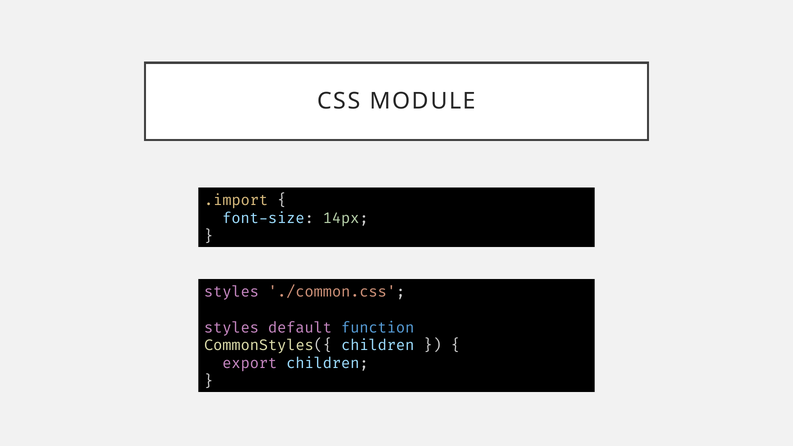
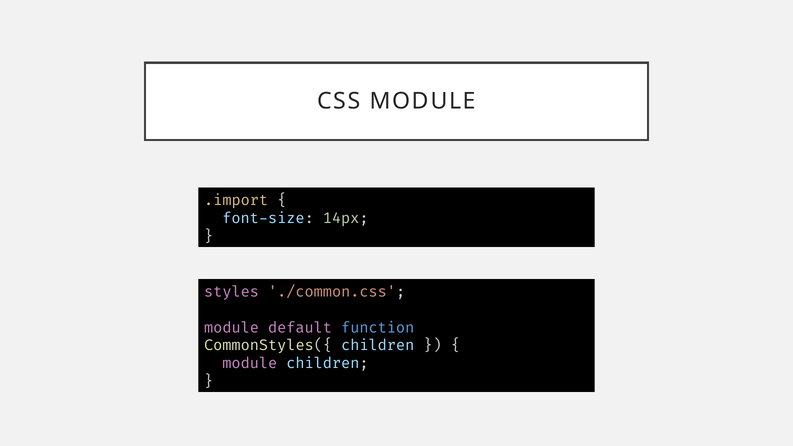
styles: styles -> module (232, 328)
export: export -> module (250, 363)
